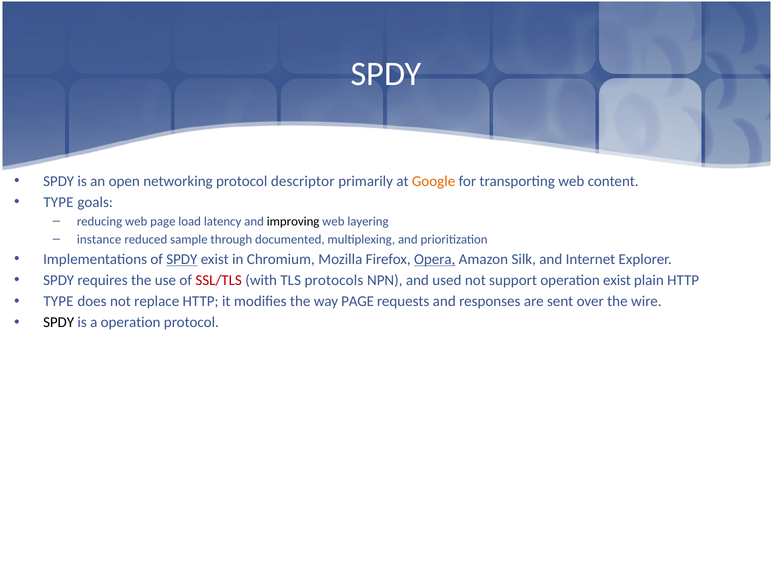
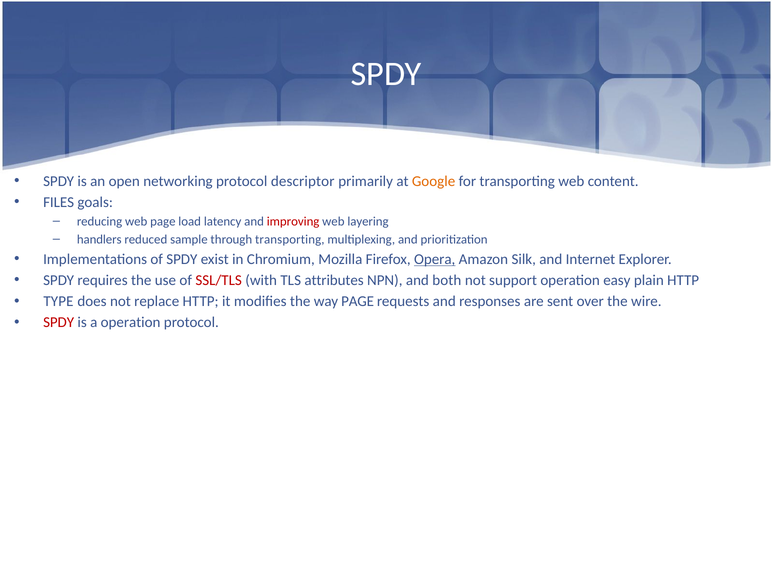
TYPE: TYPE -> FILES (59, 202)
improving colour: black -> red (293, 221)
instance: instance -> handlers (99, 239)
through documented: documented -> transporting (290, 239)
SPDY underline: present -> none (182, 259)
protocols: protocols -> attributes (334, 280)
used: used -> both (447, 280)
operation exist: exist -> easy (617, 280)
SPDY colour: black -> red (59, 322)
